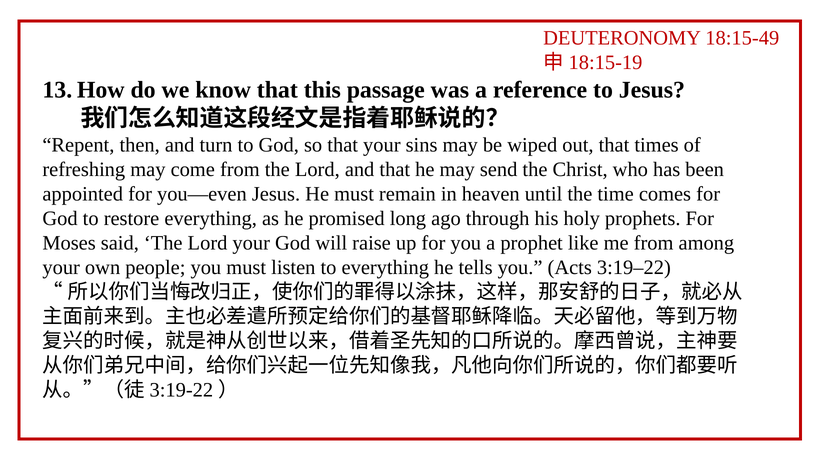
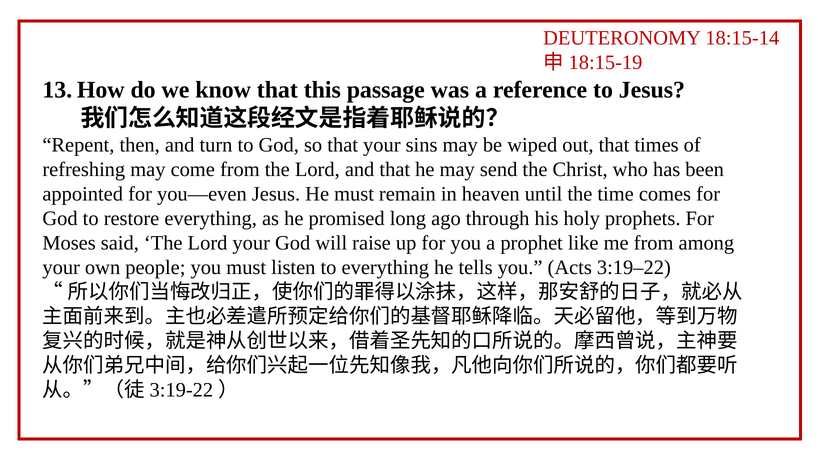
18:15-49: 18:15-49 -> 18:15-14 (742, 38)
